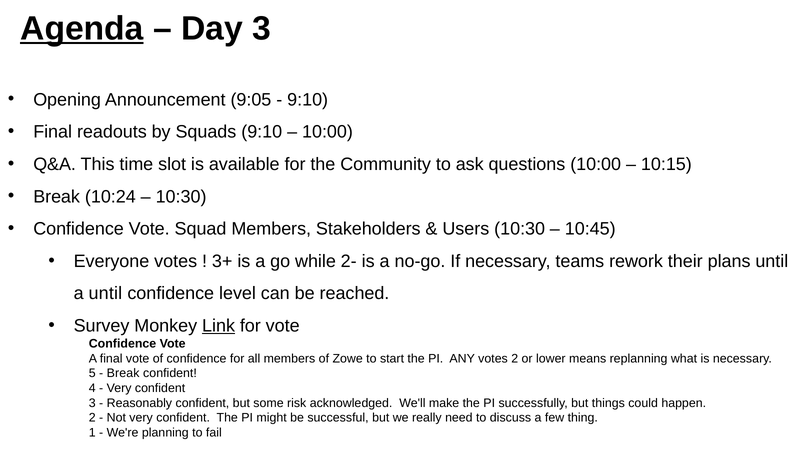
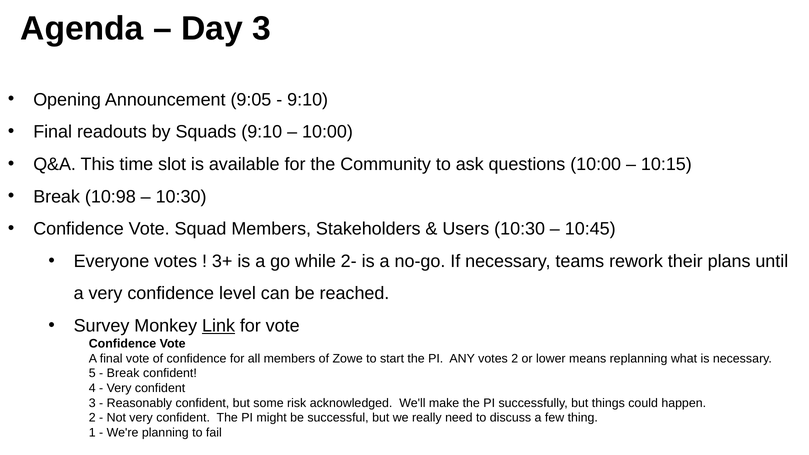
Agenda underline: present -> none (82, 29)
10:24: 10:24 -> 10:98 (110, 197)
a until: until -> very (105, 294)
